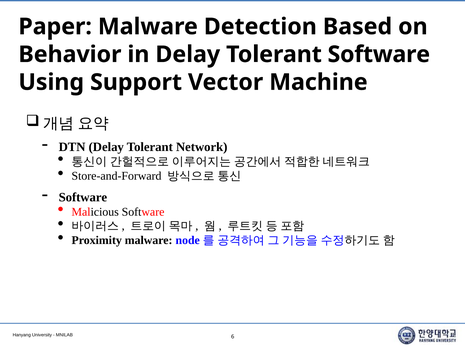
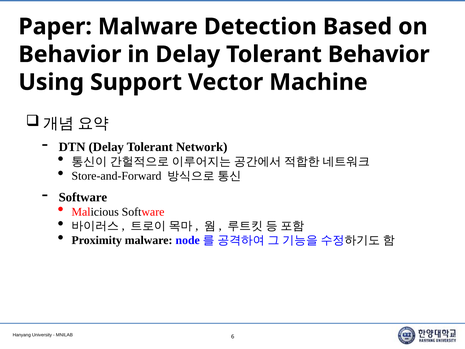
Tolerant Software: Software -> Behavior (379, 54)
